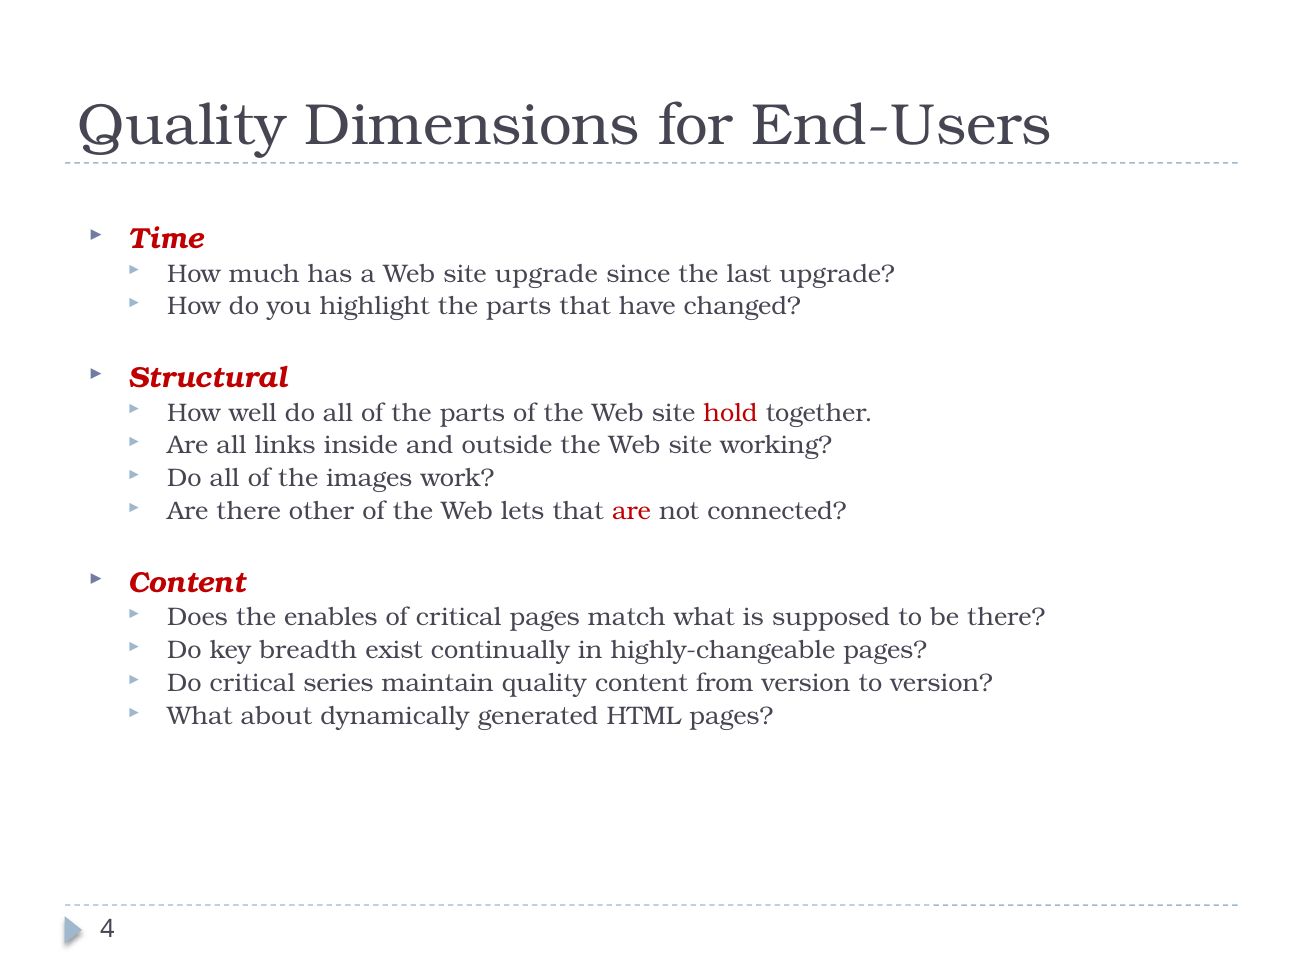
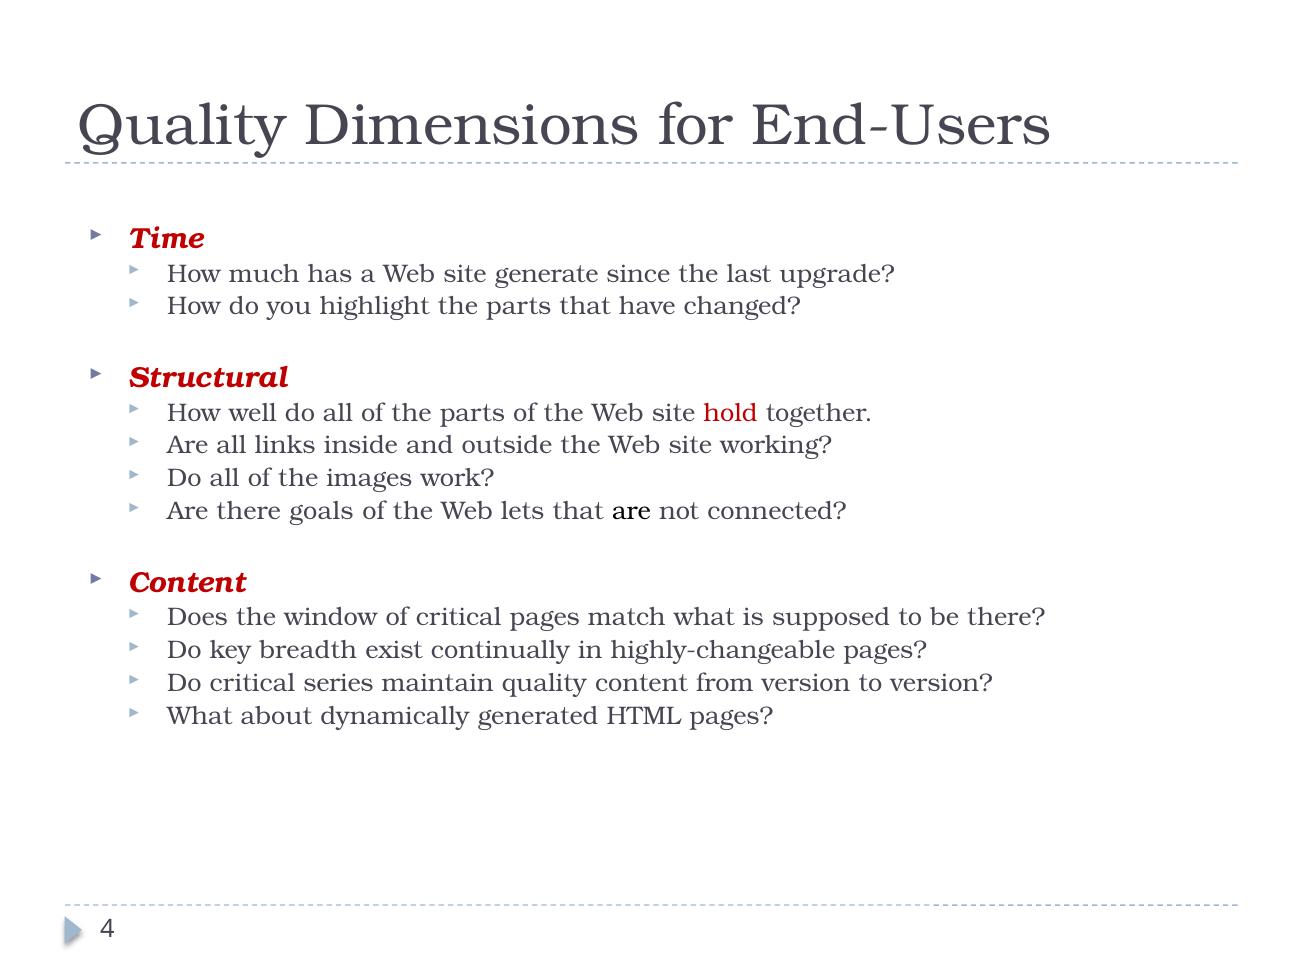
site upgrade: upgrade -> generate (547, 274)
other: other -> goals (321, 511)
are colour: red -> black (631, 511)
enables: enables -> window (331, 618)
